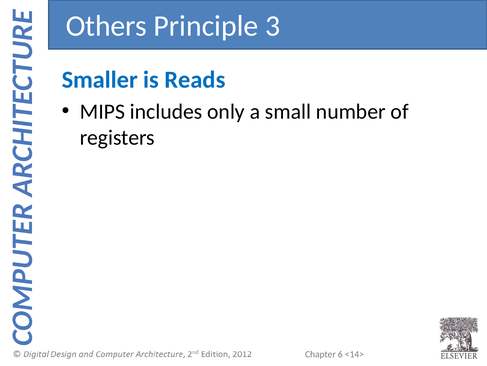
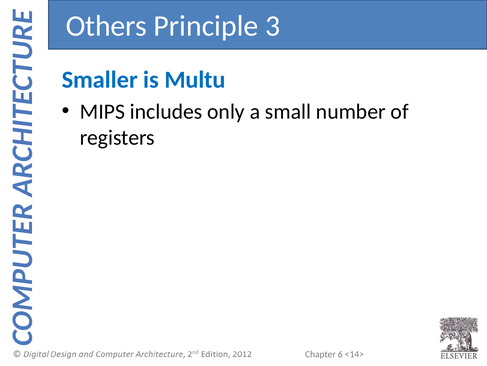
Reads: Reads -> Multu (195, 80)
